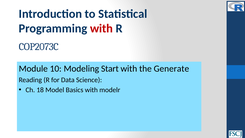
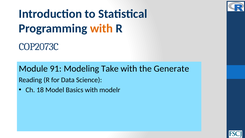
with colour: red -> orange (101, 28)
10: 10 -> 91 (56, 69)
Start: Start -> Take (110, 69)
